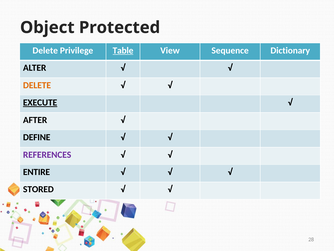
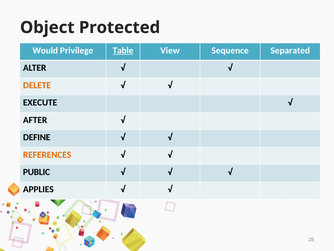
Delete: Delete -> Would (45, 50)
Dictionary: Dictionary -> Separated (290, 50)
EXECUTE underline: present -> none (40, 102)
REFERENCES colour: purple -> orange (47, 154)
ENTIRE: ENTIRE -> PUBLIC (36, 172)
STORED: STORED -> APPLIES (38, 189)
